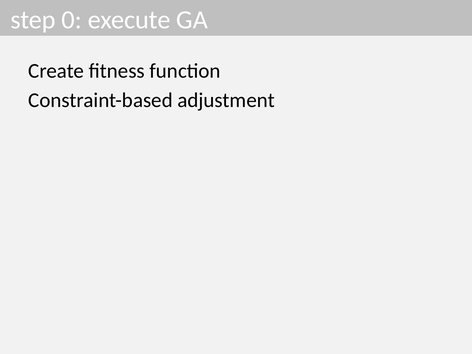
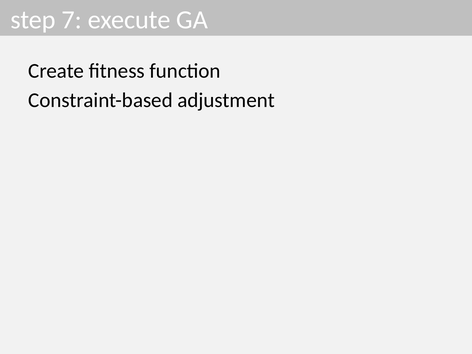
0: 0 -> 7 (72, 20)
